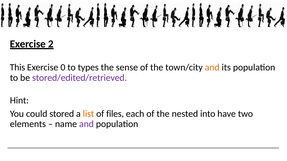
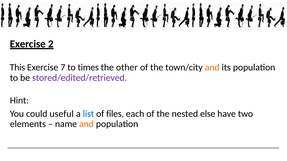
0: 0 -> 7 (63, 68)
types: types -> times (88, 68)
sense: sense -> other (127, 68)
stored: stored -> useful (62, 114)
list colour: orange -> blue (88, 114)
into: into -> else (208, 114)
and colour: purple -> orange (86, 124)
